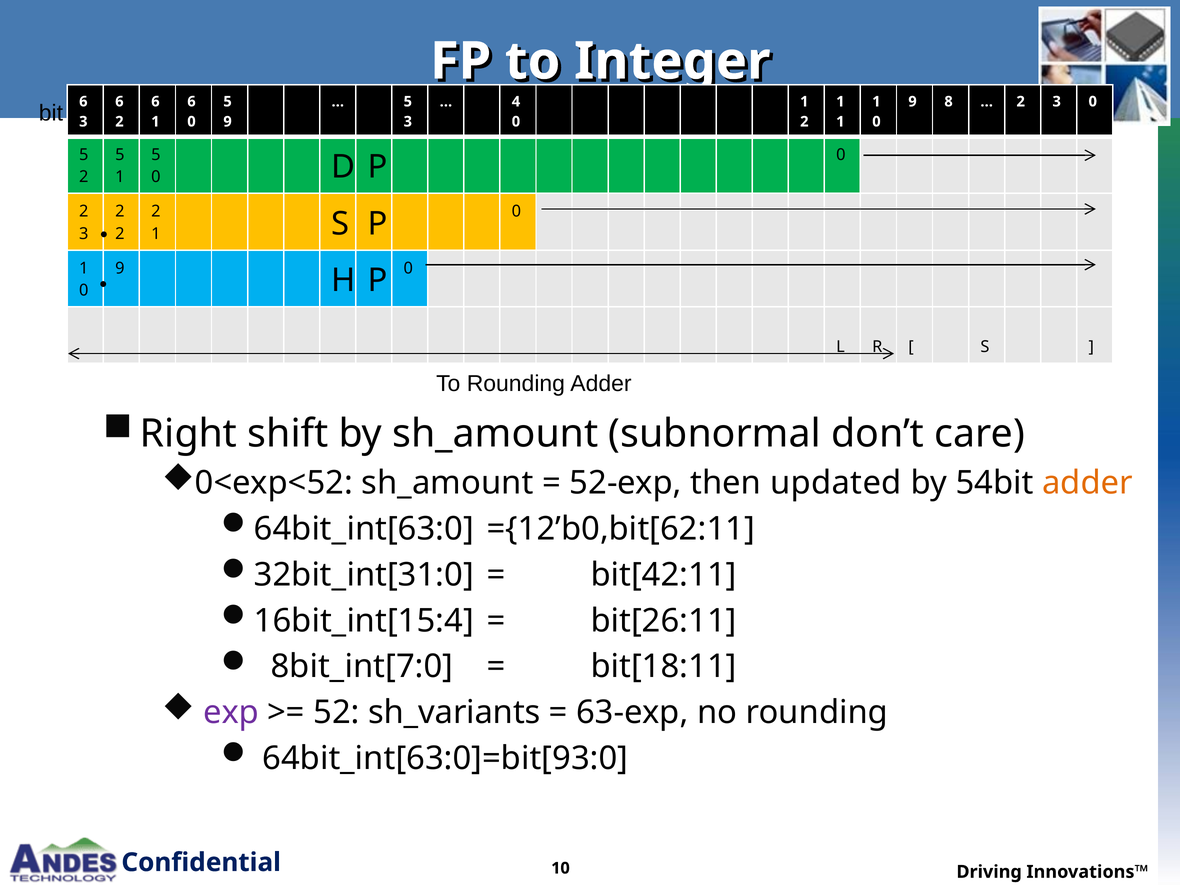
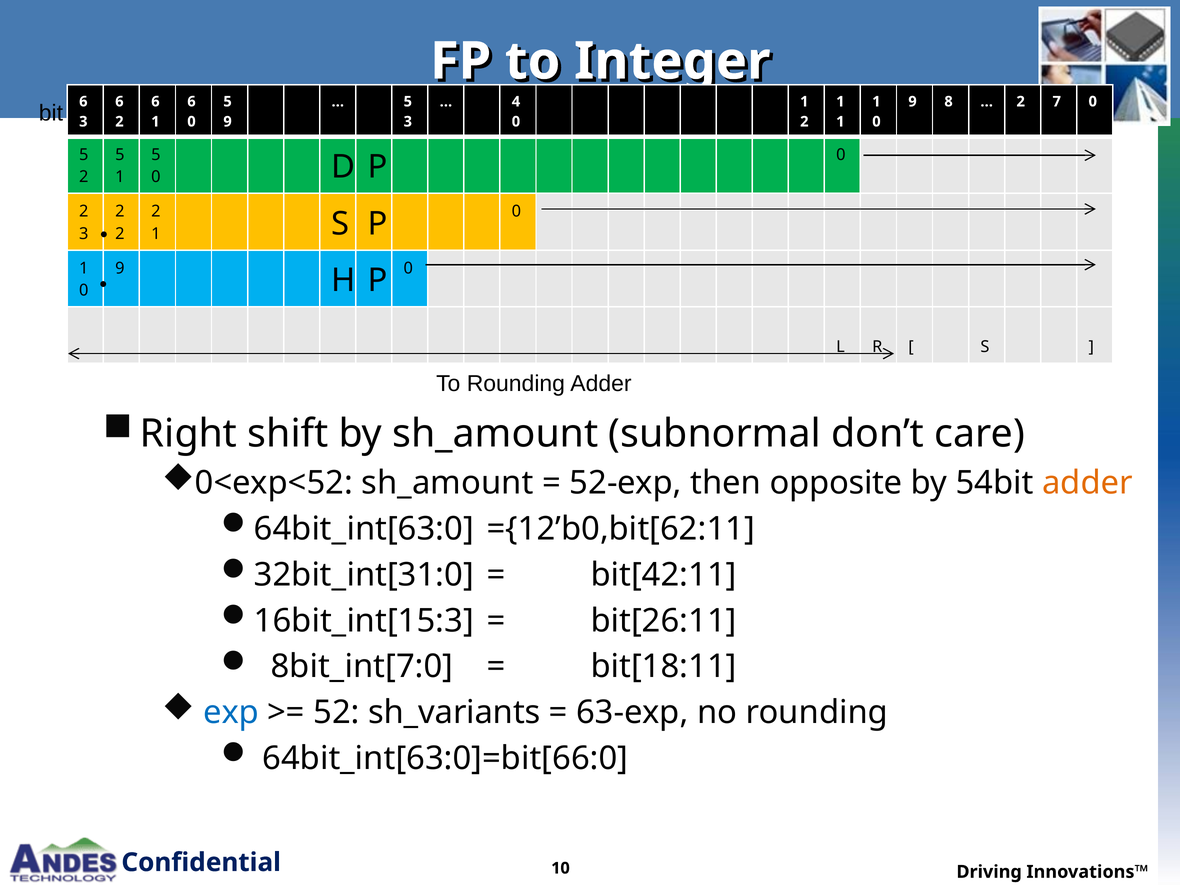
3: 3 -> 7 (1057, 102)
updated: updated -> opposite (836, 483)
16bit_int[15:4: 16bit_int[15:4 -> 16bit_int[15:3 (364, 621)
exp colour: purple -> blue (231, 713)
64bit_int[63:0]=bit[93:0: 64bit_int[63:0]=bit[93:0 -> 64bit_int[63:0]=bit[66:0 (445, 758)
